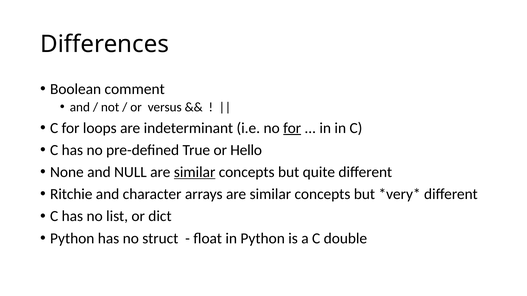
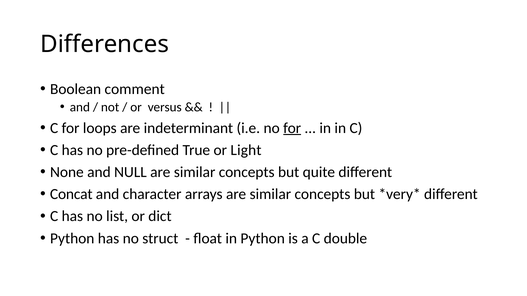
Hello: Hello -> Light (246, 150)
similar underline: present -> none (195, 172)
Ritchie: Ritchie -> Concat (71, 194)
